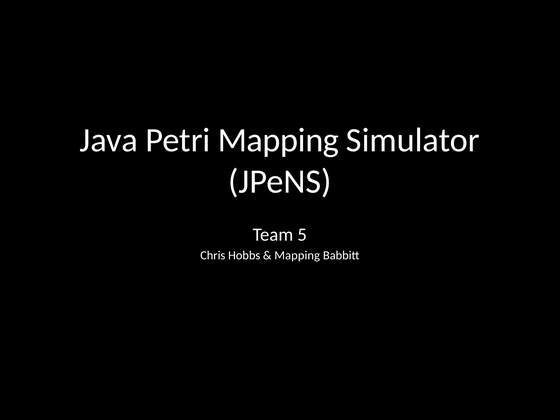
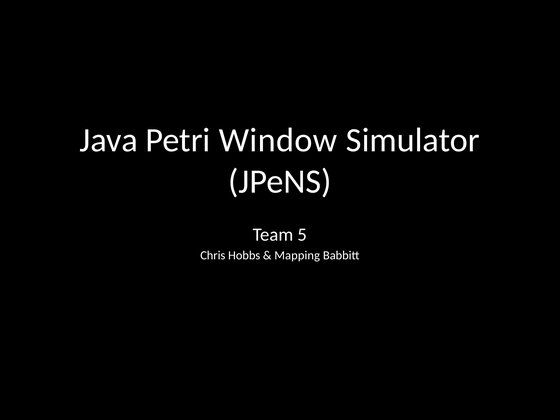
Petri Mapping: Mapping -> Window (278, 140)
